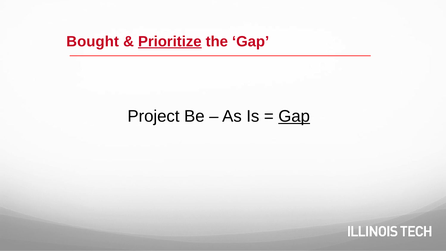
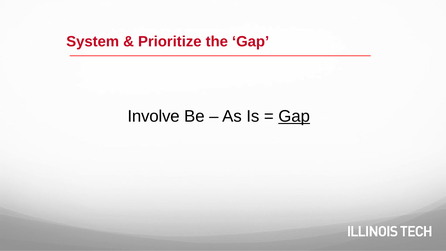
Bought: Bought -> System (93, 41)
Prioritize underline: present -> none (170, 41)
Project: Project -> Involve (154, 116)
